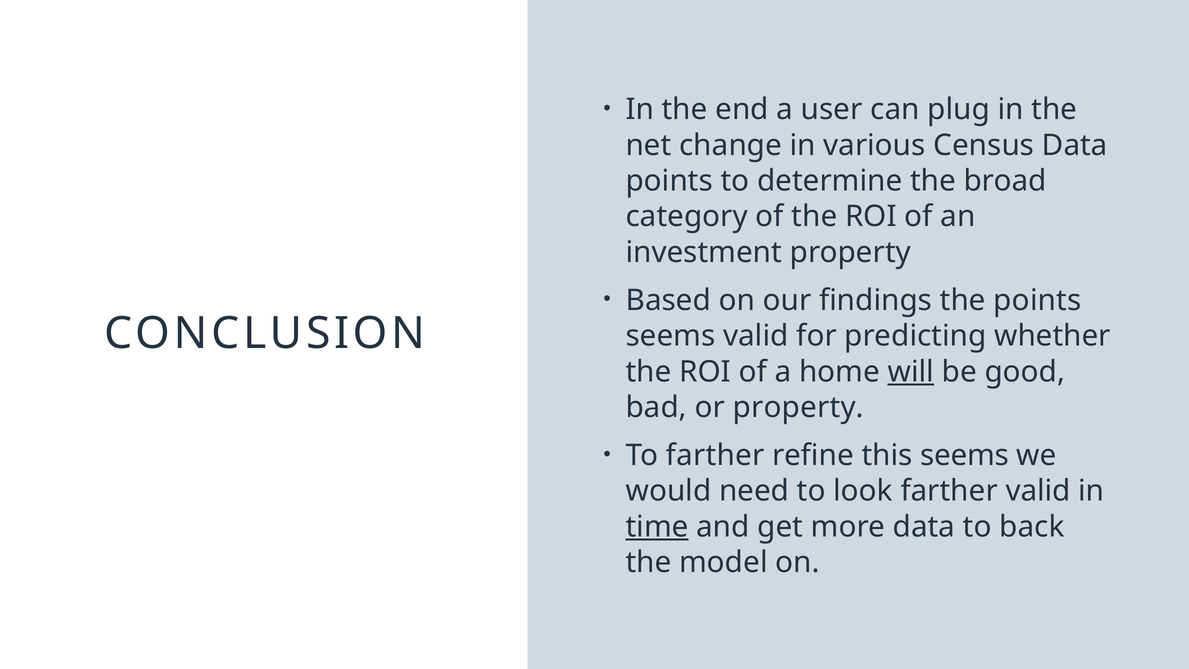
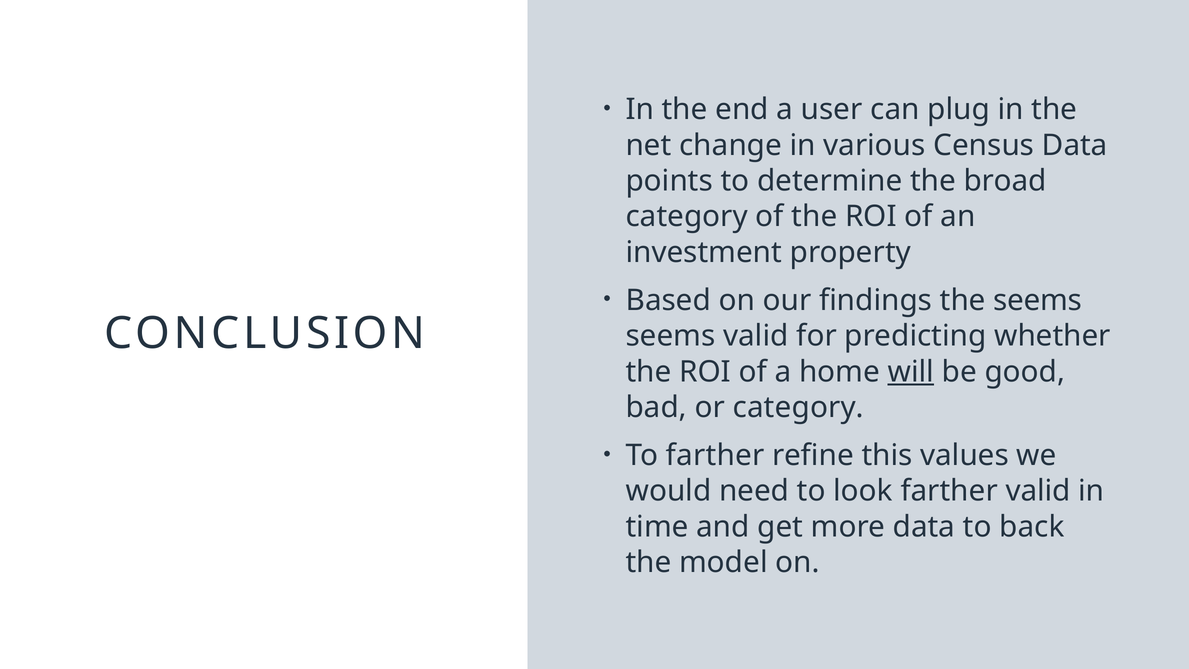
the points: points -> seems (1038, 300)
or property: property -> category (798, 407)
this seems: seems -> values (965, 455)
time underline: present -> none (657, 527)
